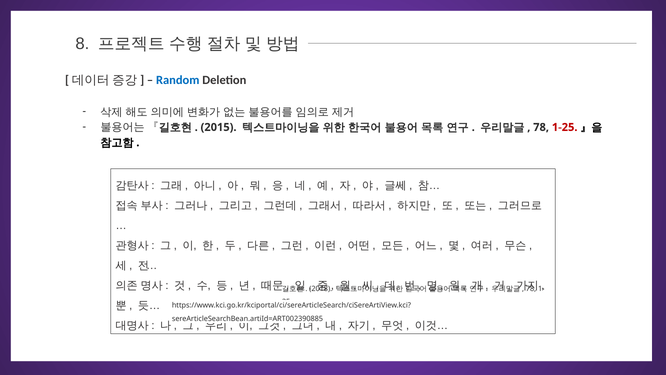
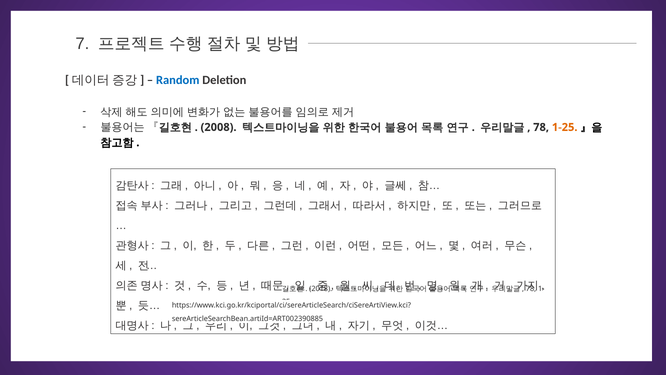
8: 8 -> 7 (82, 44)
2015: 2015 -> 2008 (219, 127)
1-25 colour: red -> orange (565, 127)
